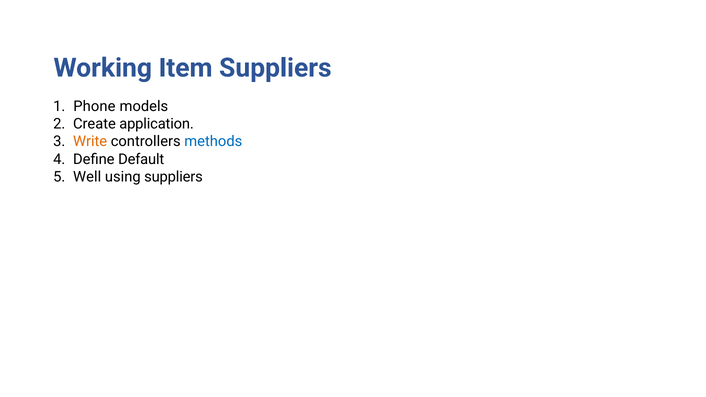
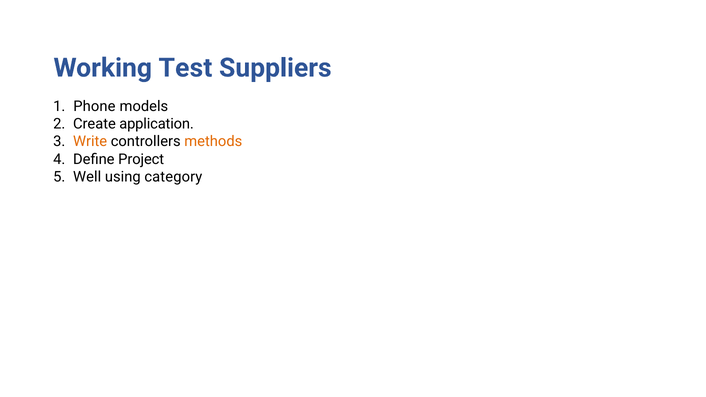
Item: Item -> Test (185, 68)
methods colour: blue -> orange (213, 142)
Default: Default -> Project (141, 159)
using suppliers: suppliers -> category (173, 177)
